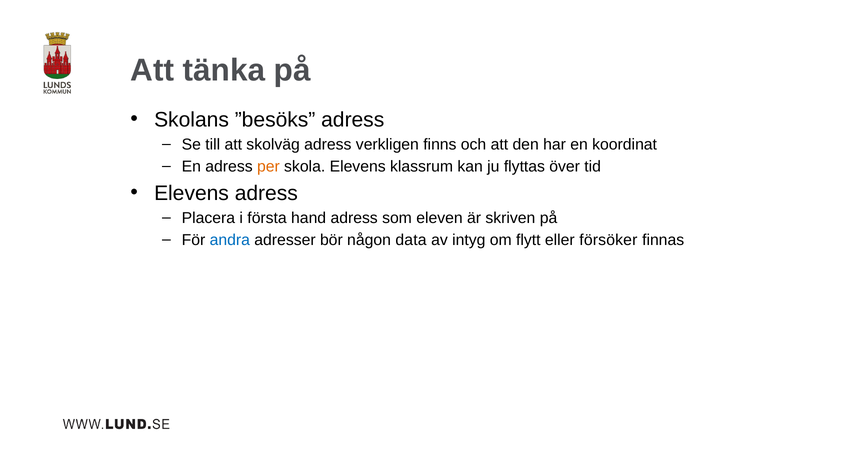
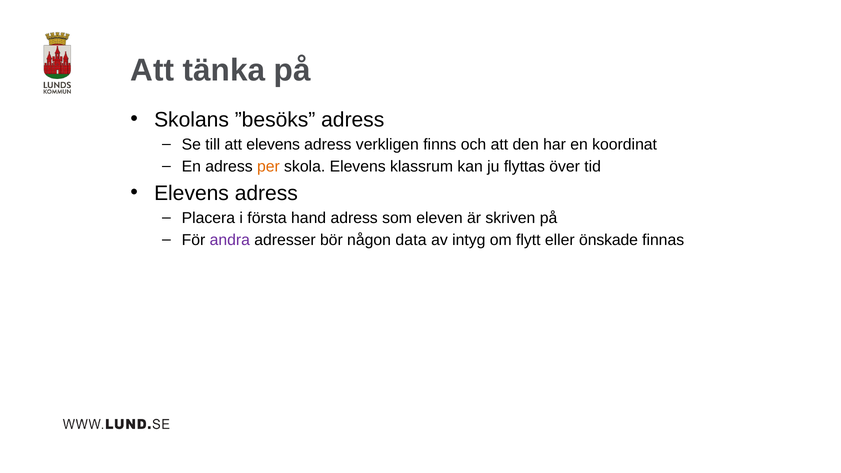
att skolväg: skolväg -> elevens (273, 145)
andra colour: blue -> purple (230, 240)
försöker: försöker -> önskade (609, 240)
